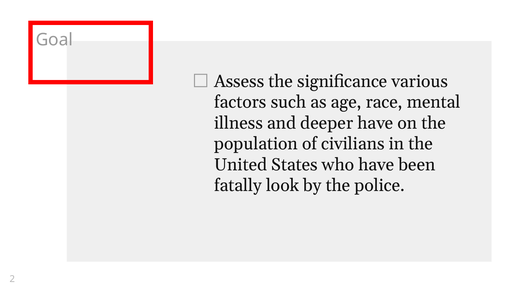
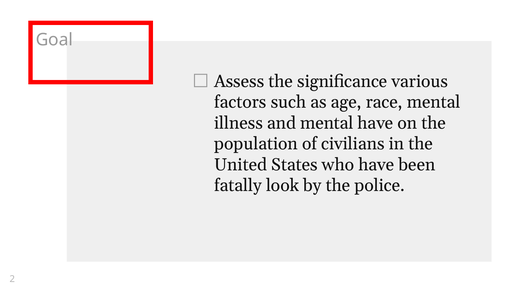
and deeper: deeper -> mental (327, 123)
